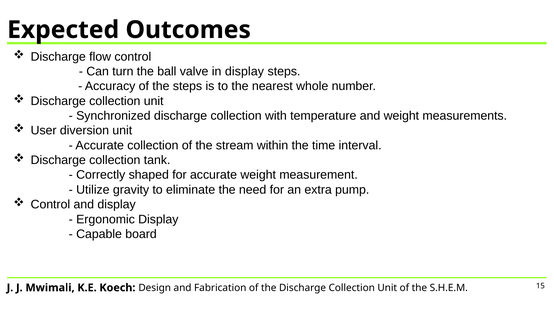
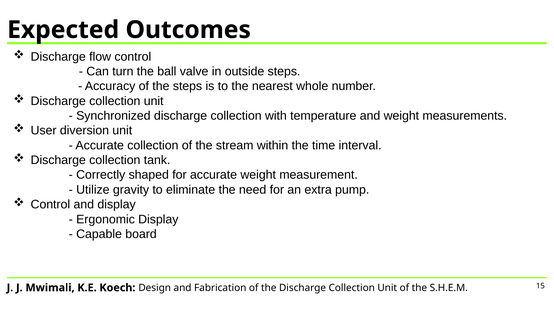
in display: display -> outside (245, 71)
